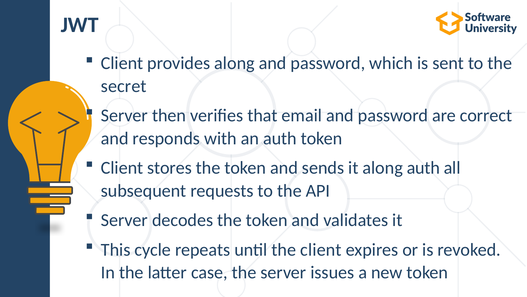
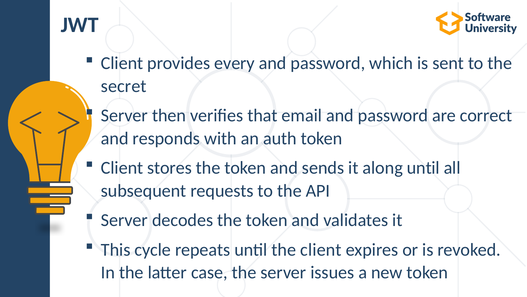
provides along: along -> every (235, 63)
along auth: auth -> until (423, 168)
